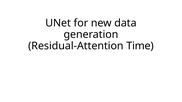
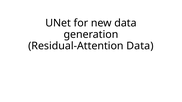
Residual-Attention Time: Time -> Data (140, 46)
